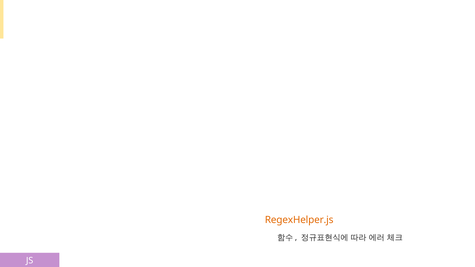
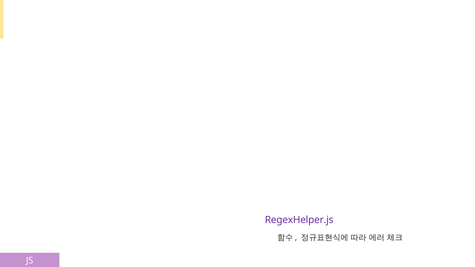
RegexHelper.js colour: orange -> purple (299, 220)
